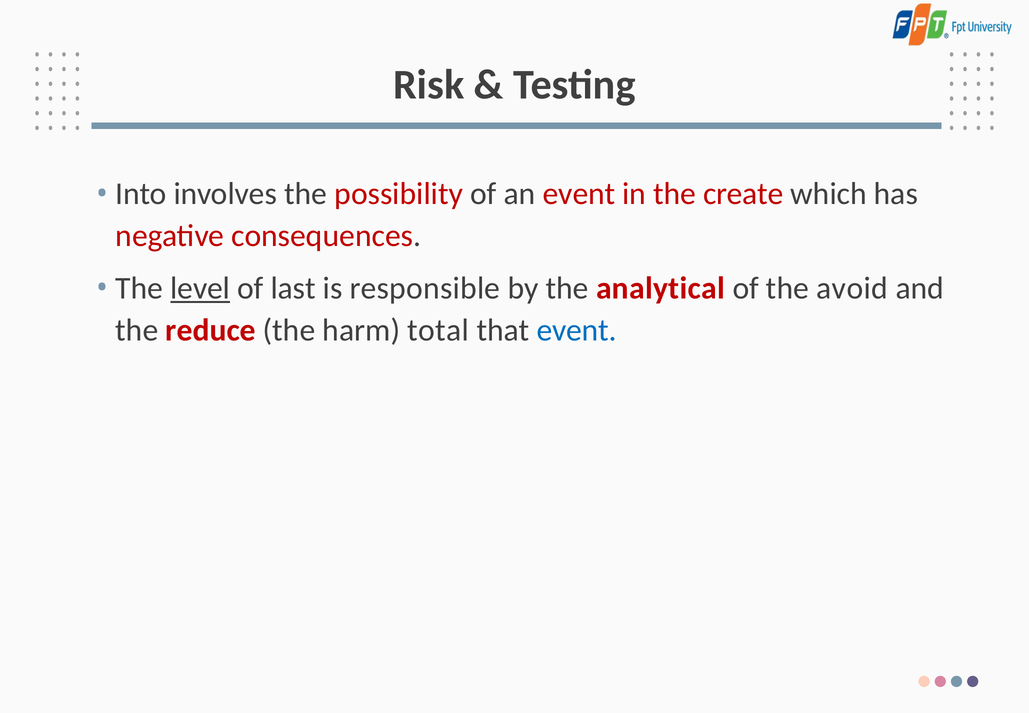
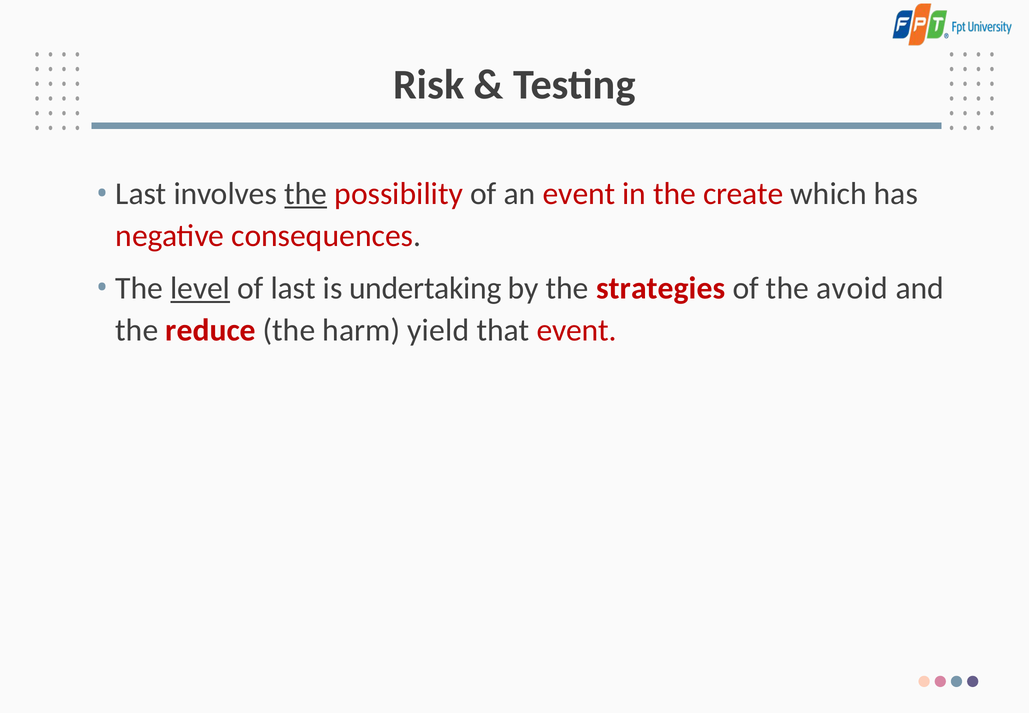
Into: Into -> Last (141, 194)
the underline: none -> present (306, 194)
responsible: responsible -> undertaking (425, 288)
analytical: analytical -> strategies (661, 288)
total: total -> yield (438, 330)
event colour: blue -> red (577, 330)
